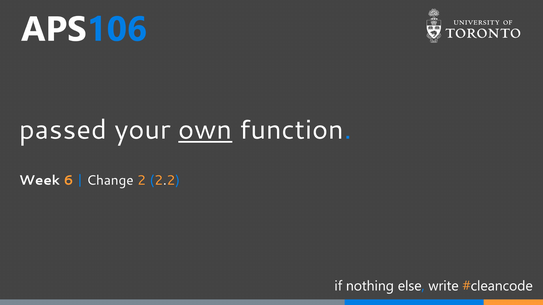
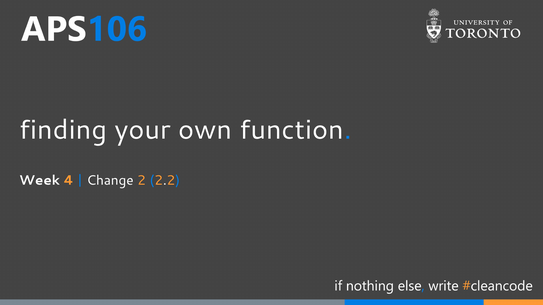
passed: passed -> finding (63, 130)
own underline: present -> none (205, 130)
6: 6 -> 4 (69, 181)
